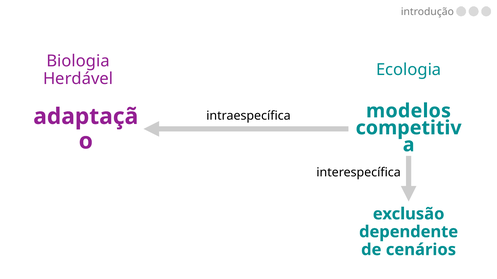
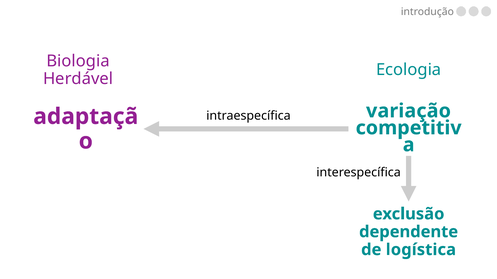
modelos: modelos -> variação (408, 111)
cenários: cenários -> logística (421, 250)
